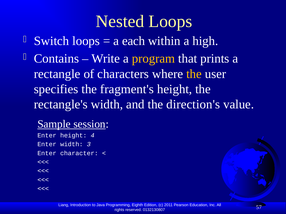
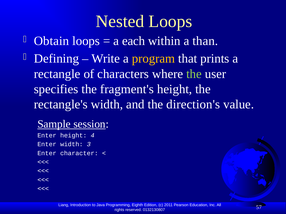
Switch: Switch -> Obtain (51, 41)
high: high -> than (205, 41)
Contains: Contains -> Defining (56, 59)
the colour: yellow -> light green (194, 74)
